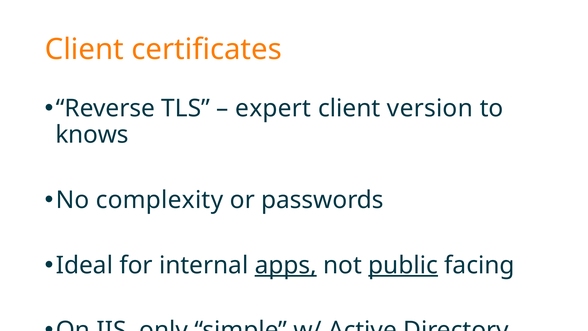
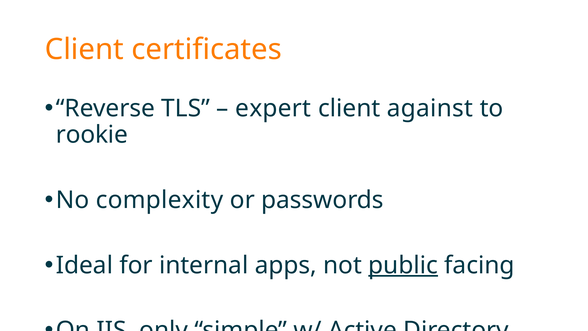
version: version -> against (430, 108)
knows: knows -> rookie (92, 135)
apps underline: present -> none (286, 265)
